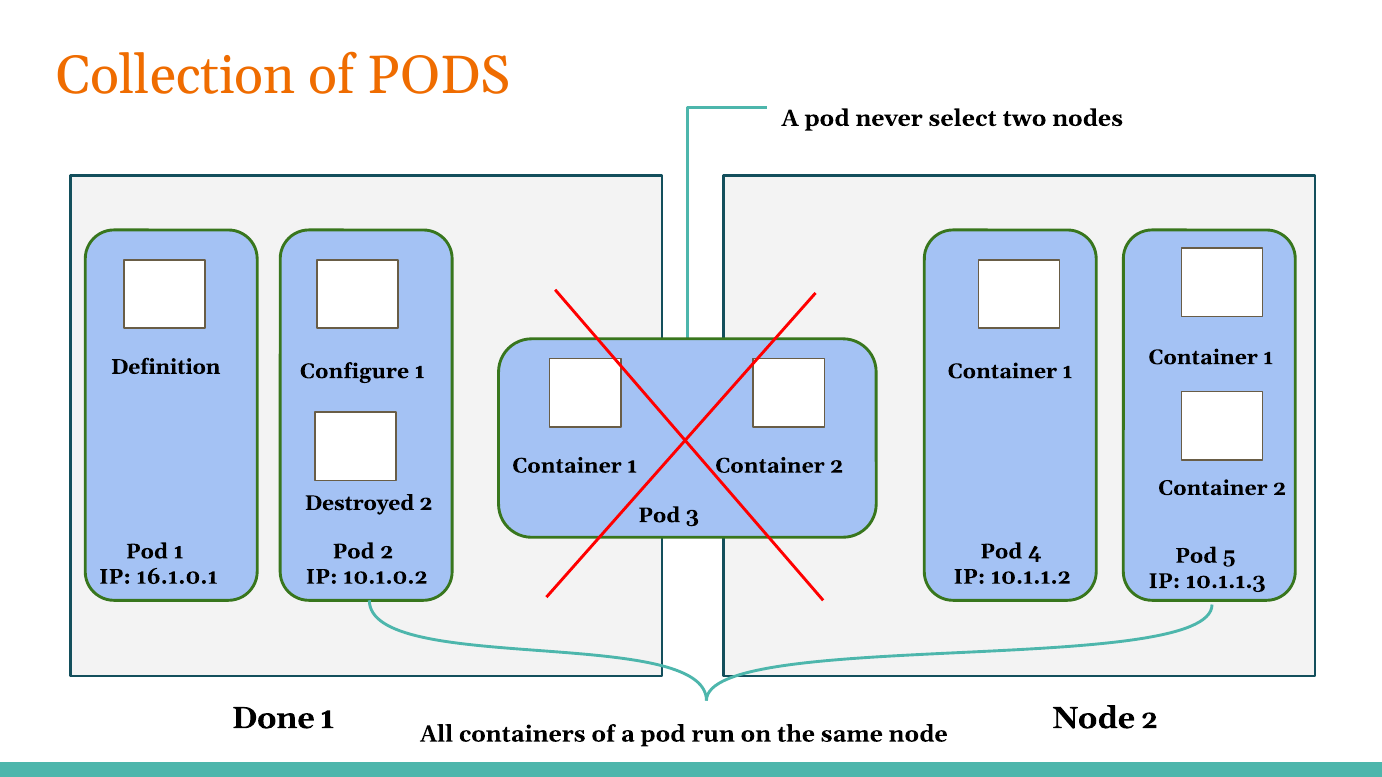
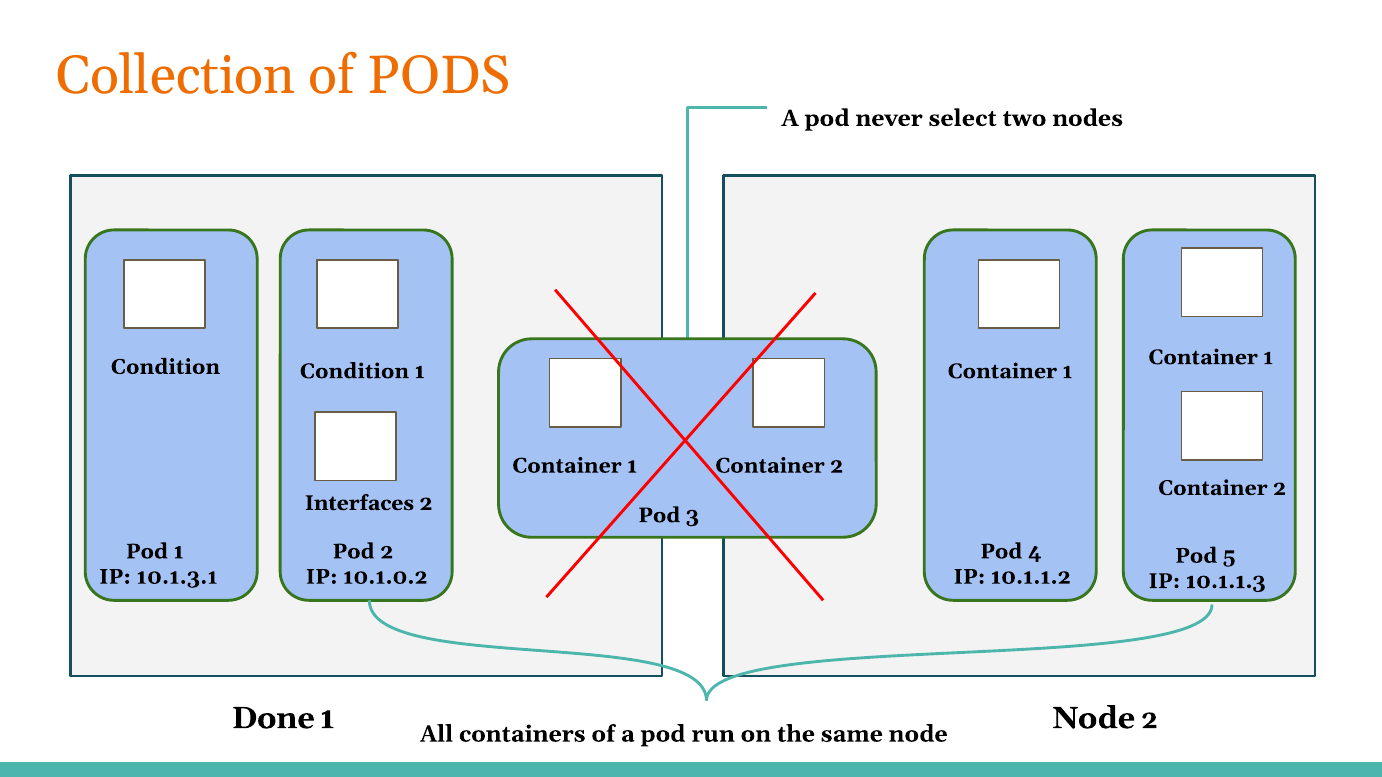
Definition: Definition -> Condition (165, 367)
Configure: Configure -> Condition (354, 371)
Destroyed: Destroyed -> Interfaces (359, 503)
16.1.0.1: 16.1.0.1 -> 10.1.3.1 (177, 577)
